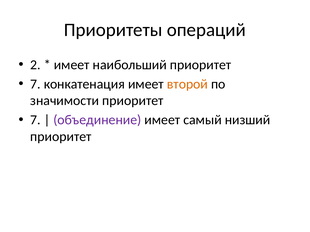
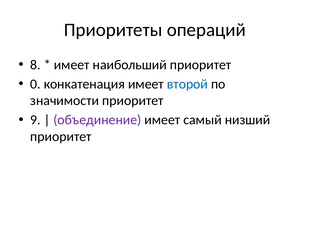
2: 2 -> 8 (35, 65)
7: 7 -> 0 (35, 84)
второй colour: orange -> blue (187, 84)
7: 7 -> 9 (35, 120)
